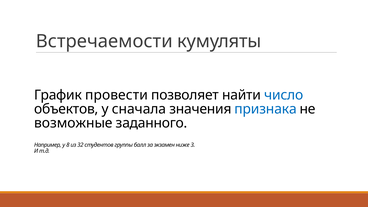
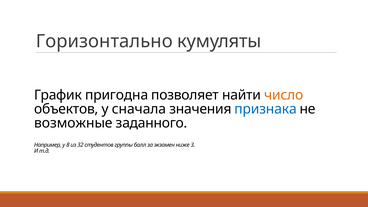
Встречаемости: Встречаемости -> Горизонтально (104, 41)
провести: провести -> пригодна (117, 95)
число colour: blue -> orange (284, 95)
